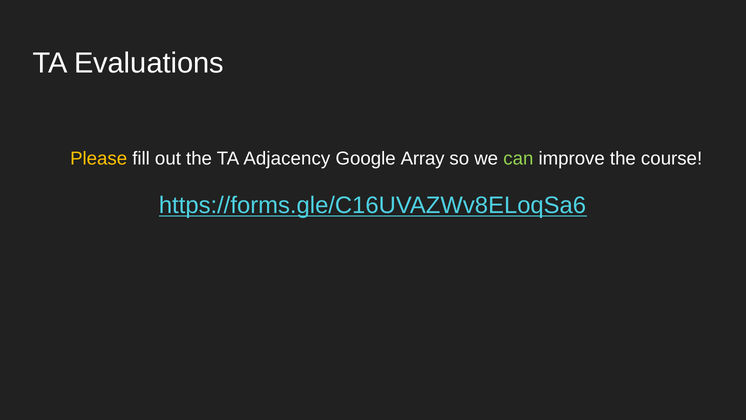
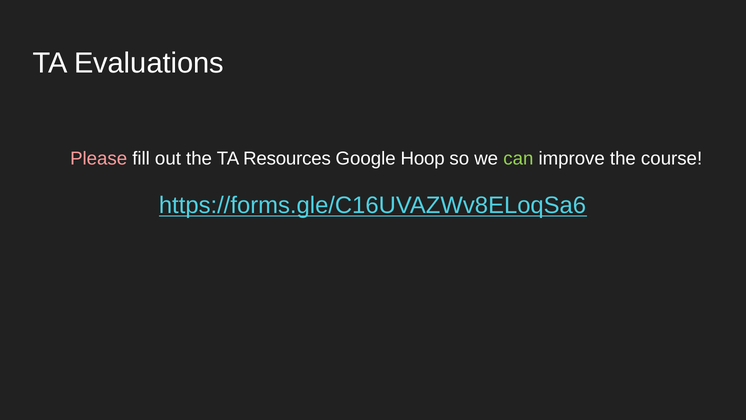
Please colour: yellow -> pink (99, 159)
Adjacency: Adjacency -> Resources (287, 159)
Array: Array -> Hoop (423, 159)
